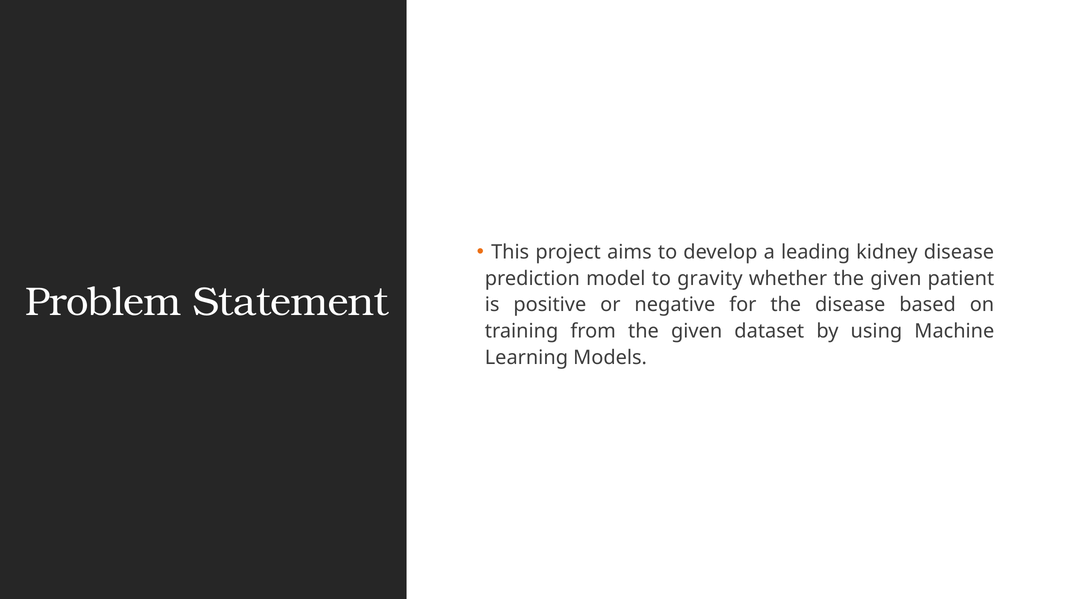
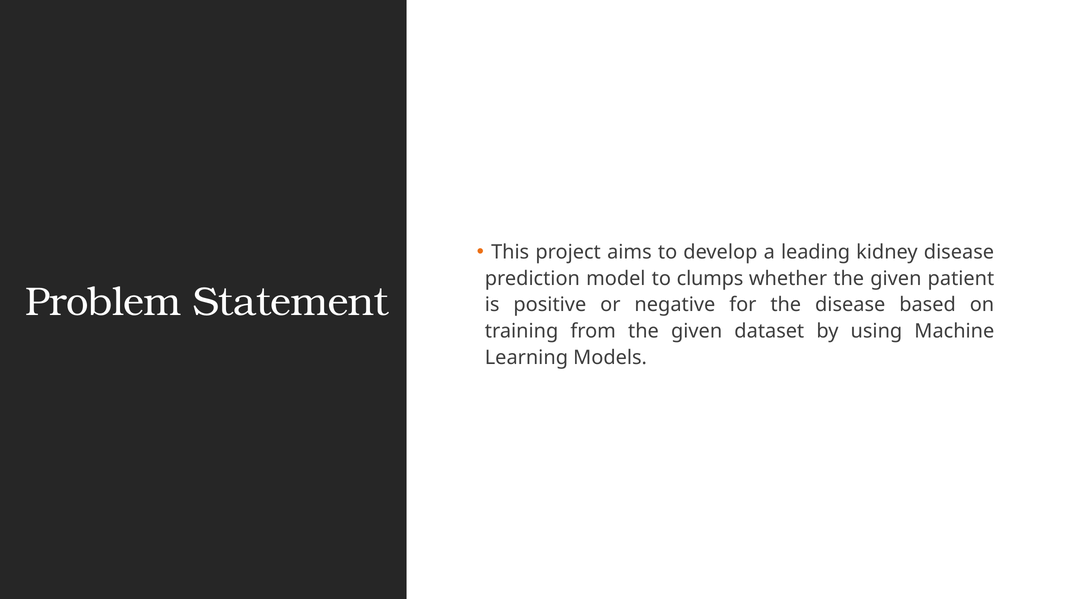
gravity: gravity -> clumps (710, 278)
